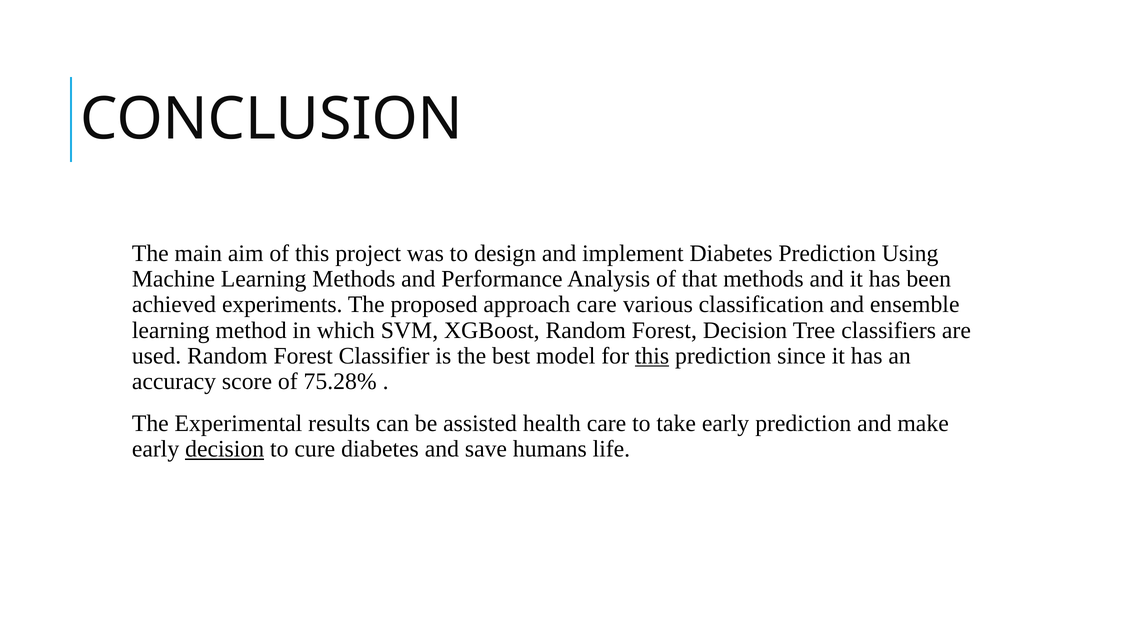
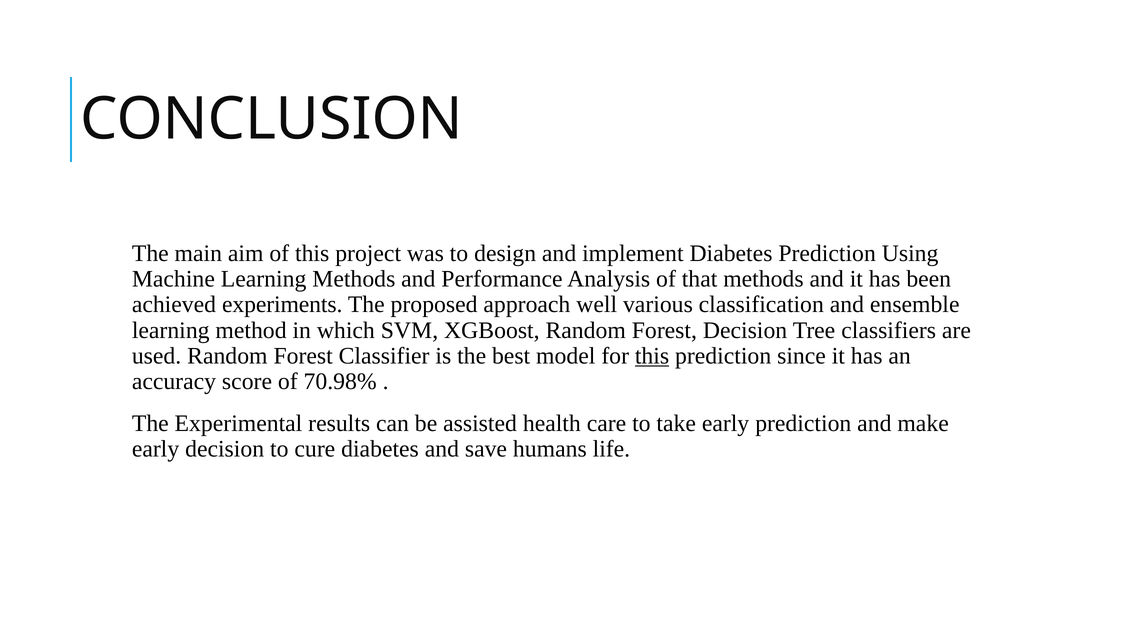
approach care: care -> well (597, 305)
75.28%: 75.28% -> 70.98% (340, 382)
decision underline: present -> none (225, 450)
